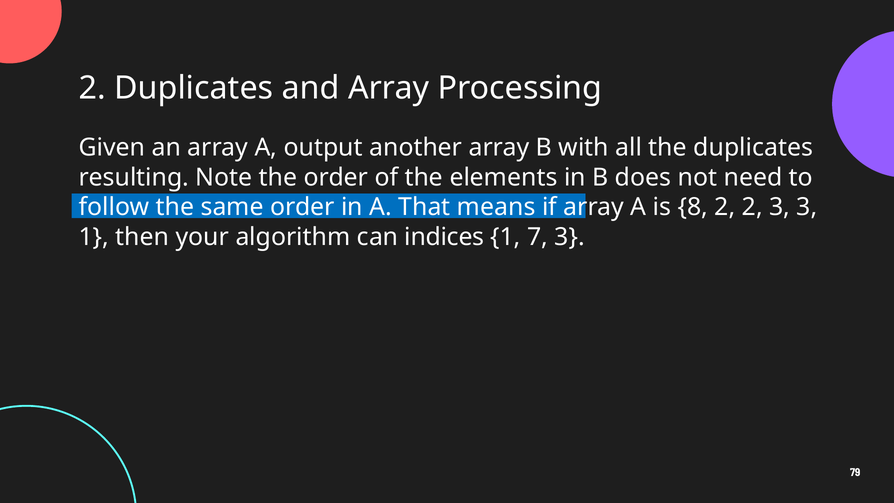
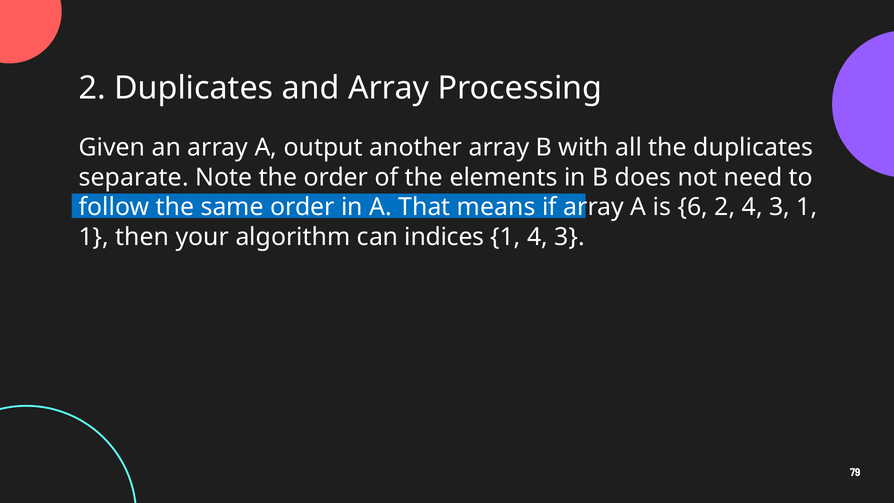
resulting: resulting -> separate (134, 177)
8: 8 -> 6 (693, 207)
2 2: 2 -> 4 (752, 207)
3 3: 3 -> 1 (807, 207)
1 7: 7 -> 4 (538, 237)
